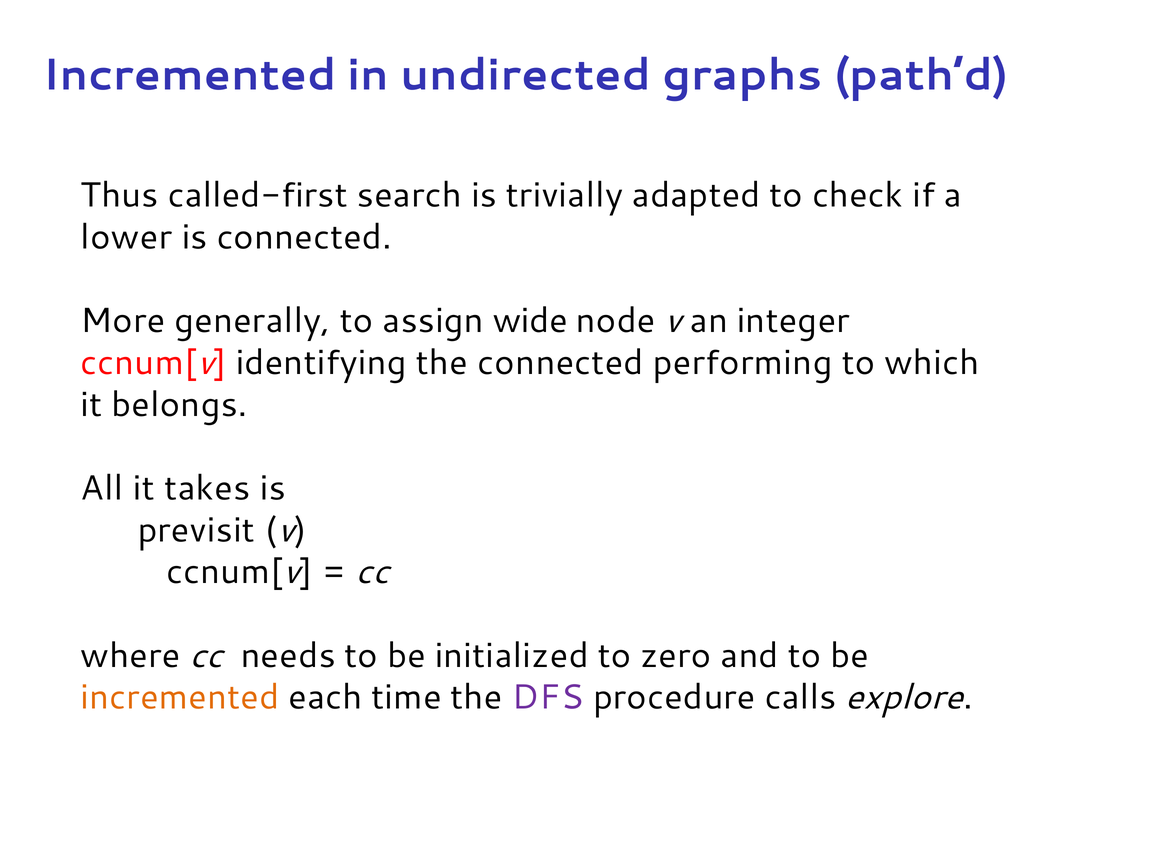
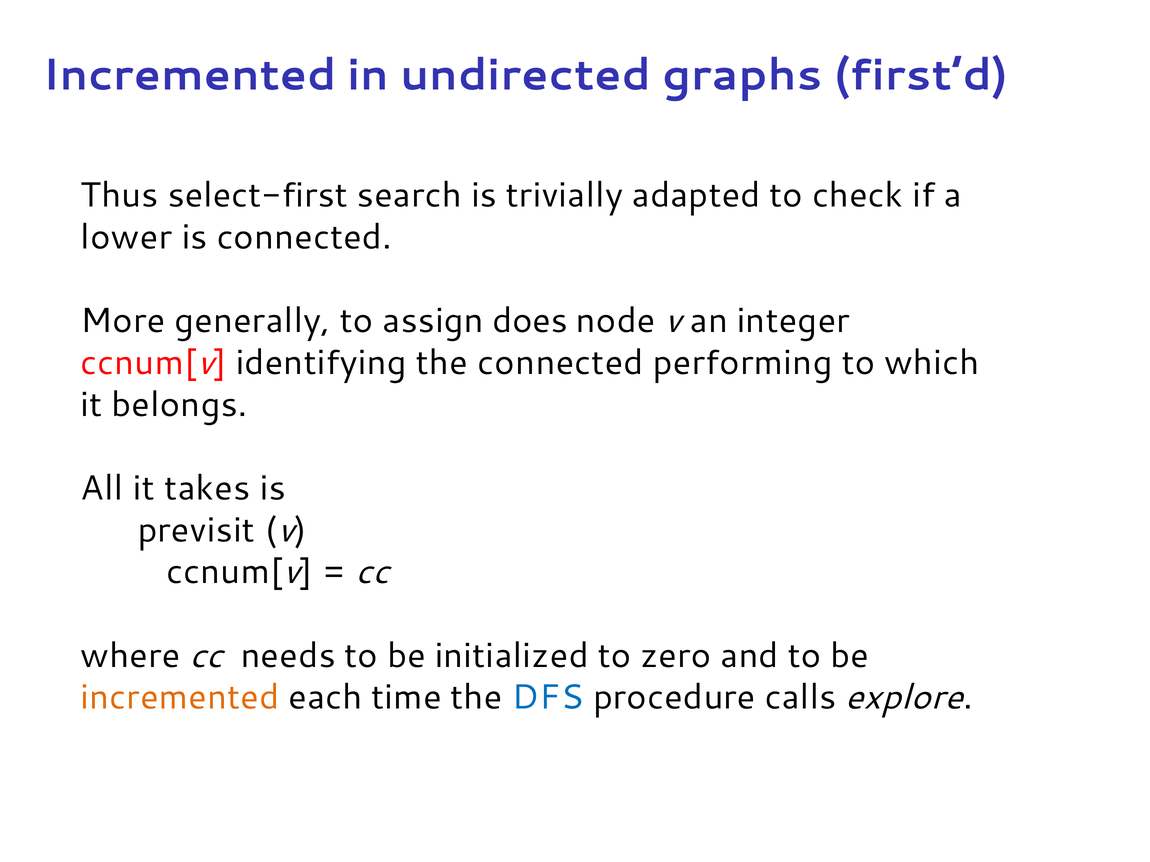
path’d: path’d -> first’d (921, 75)
called-first: called-first -> select-first (258, 195)
wide: wide -> does (530, 321)
DFS colour: purple -> blue (548, 698)
